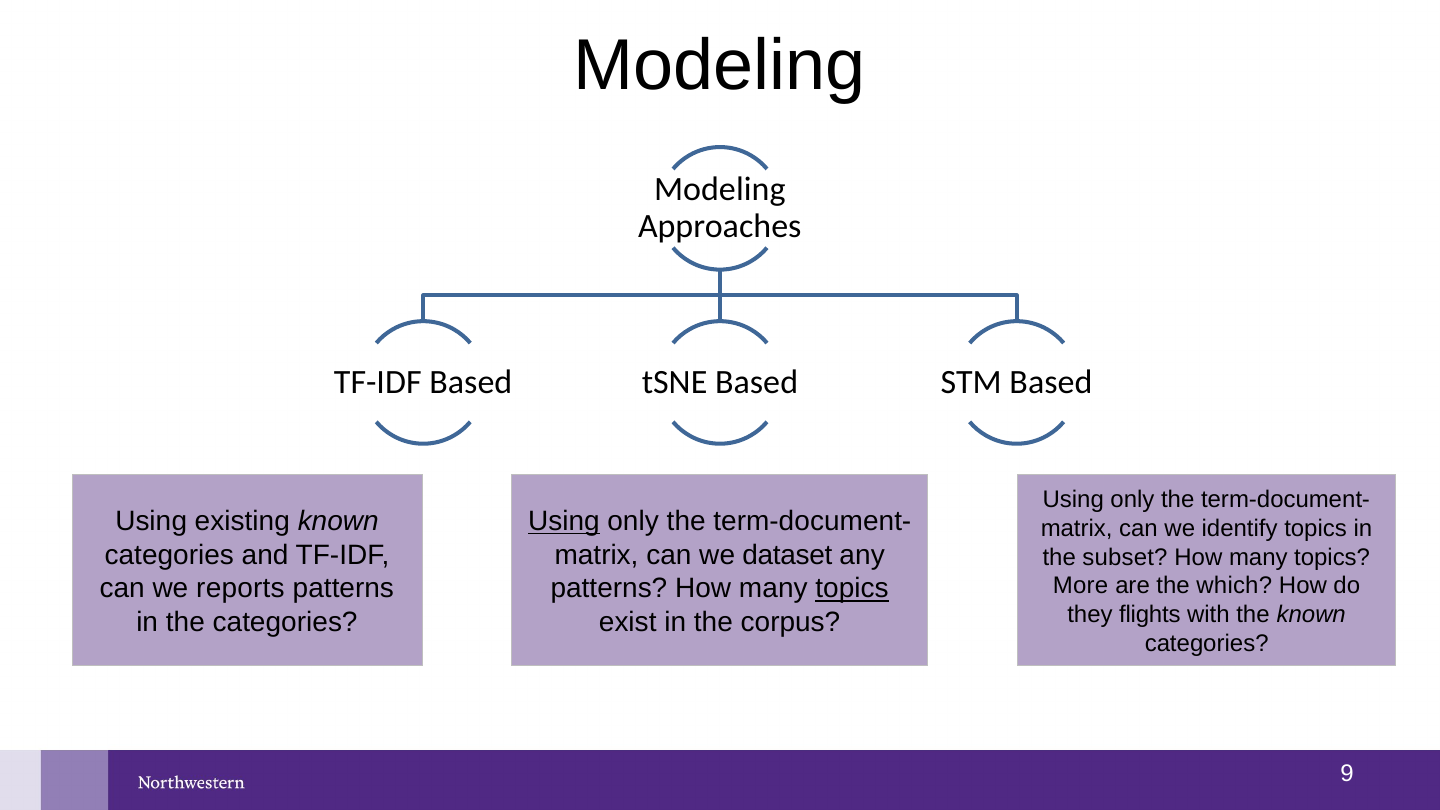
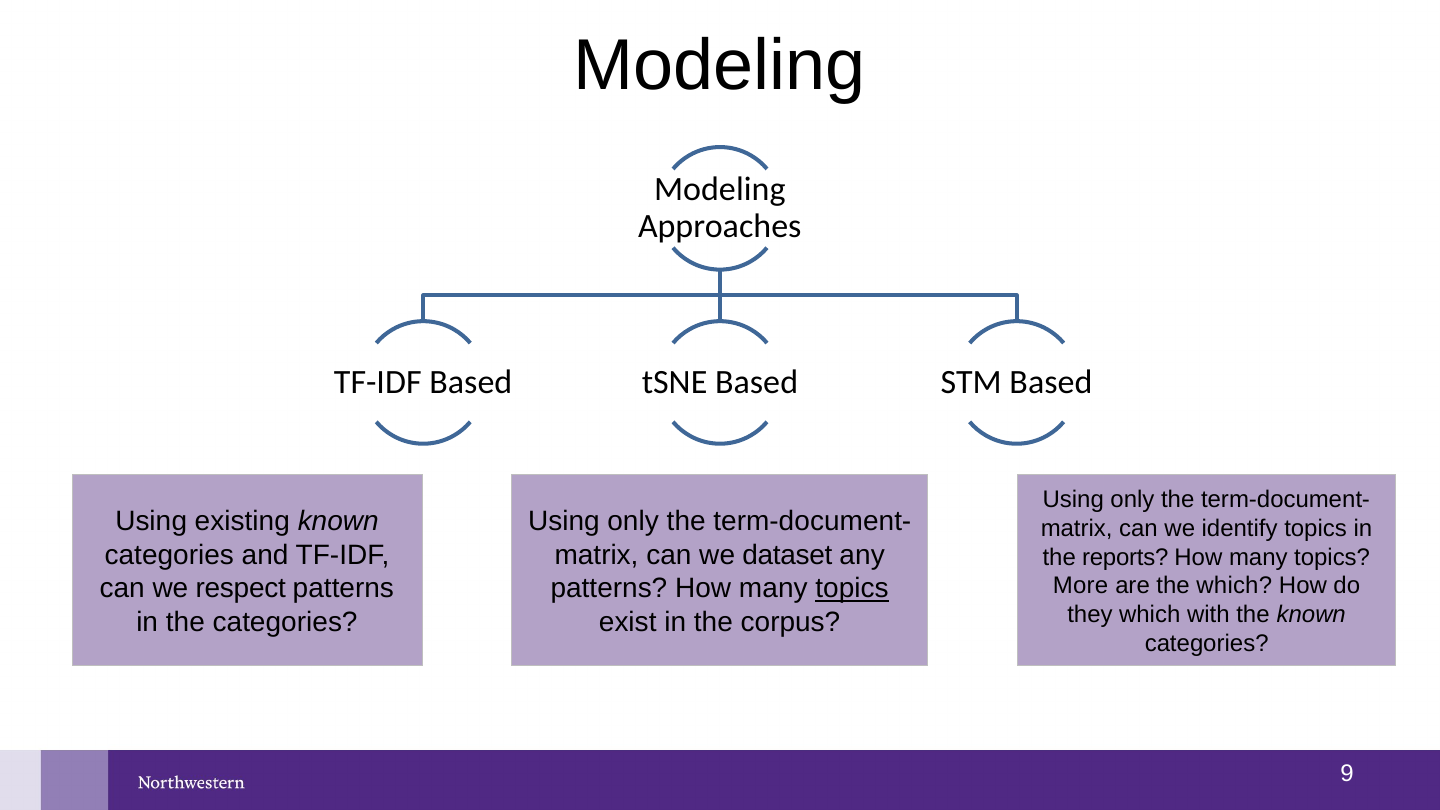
Using underline: present -> none (564, 521)
subset: subset -> reports (1125, 557)
reports: reports -> respect (241, 589)
they flights: flights -> which (1150, 615)
